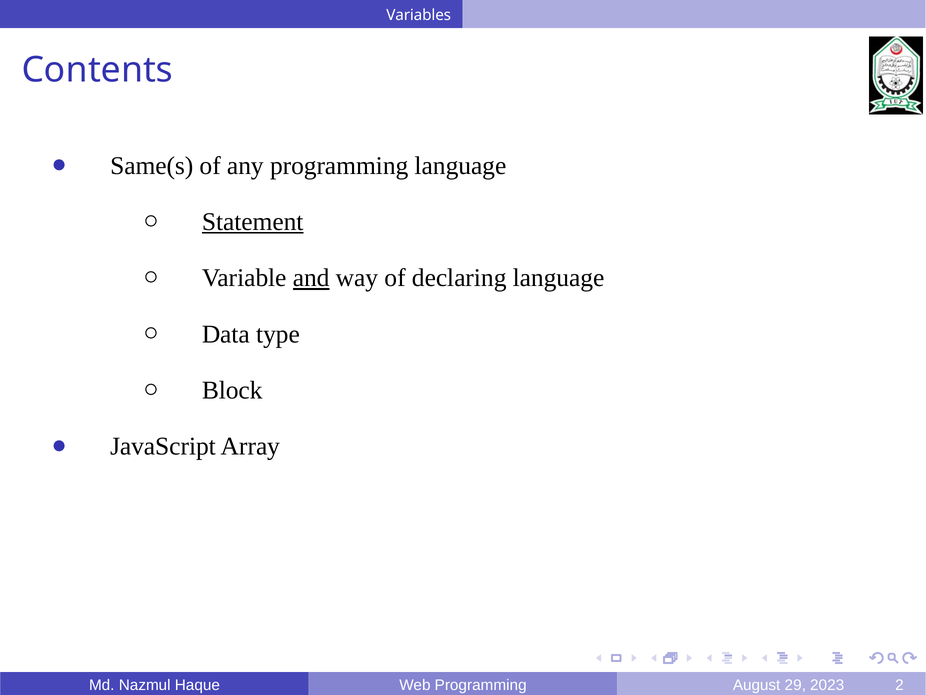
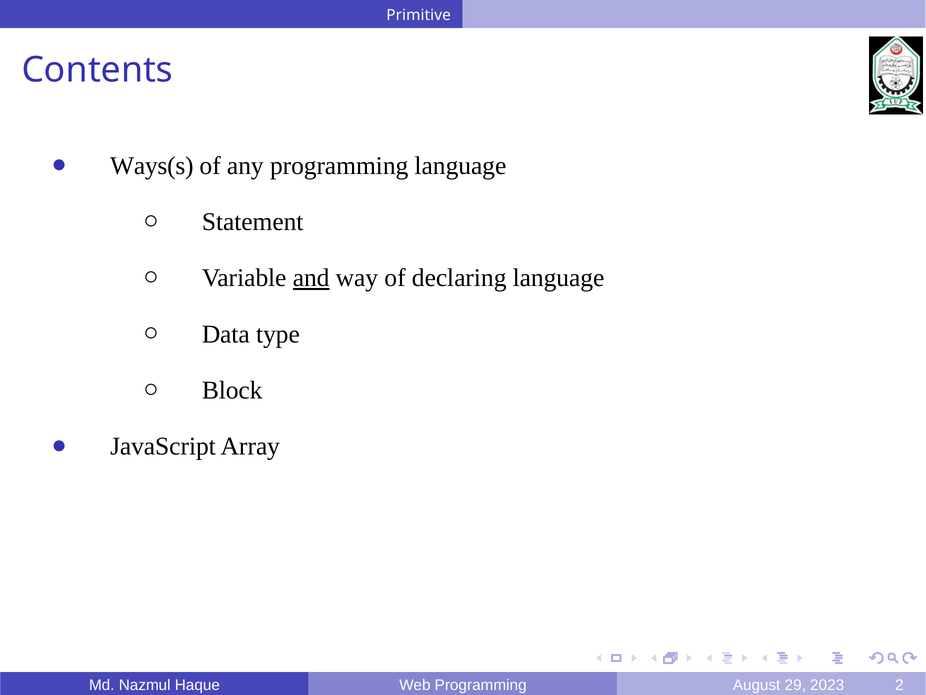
Variables: Variables -> Primitive (419, 15)
Same(s: Same(s -> Ways(s (152, 166)
Statement underline: present -> none (253, 222)
